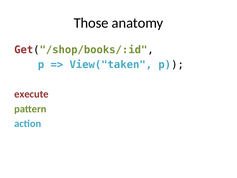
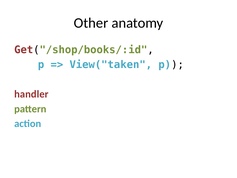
Those: Those -> Other (91, 23)
execute: execute -> handler (31, 94)
